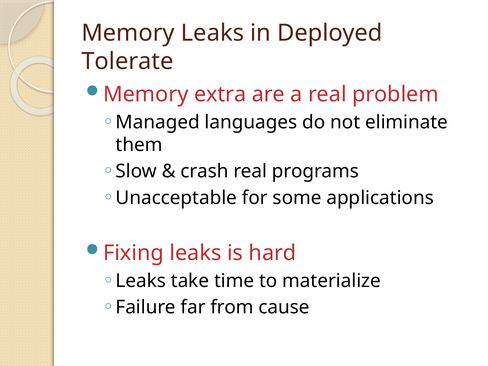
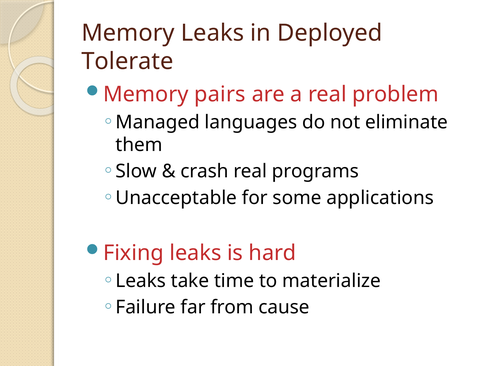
extra: extra -> pairs (220, 94)
